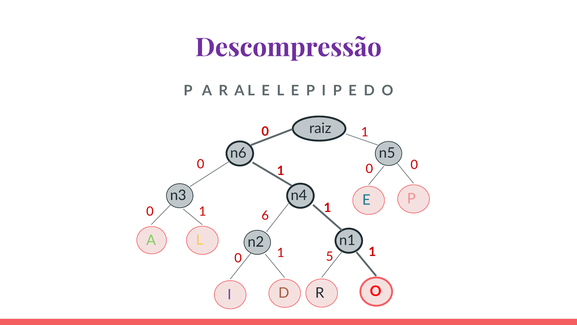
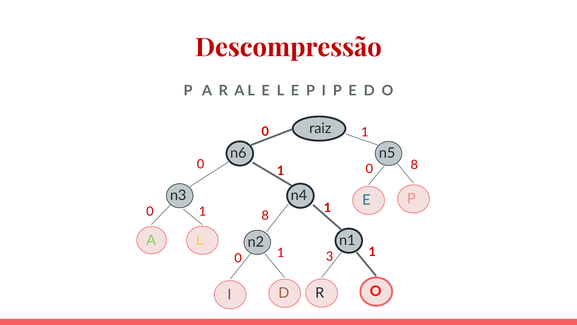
Descompressão colour: purple -> red (288, 48)
0: 0 -> 8 (414, 165)
1 6: 6 -> 8 (265, 215)
5: 5 -> 3 (330, 256)
